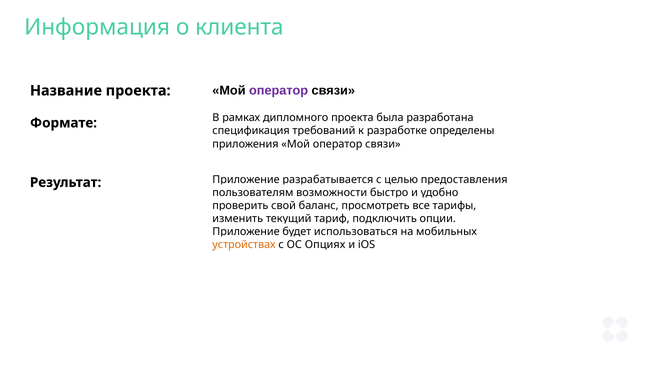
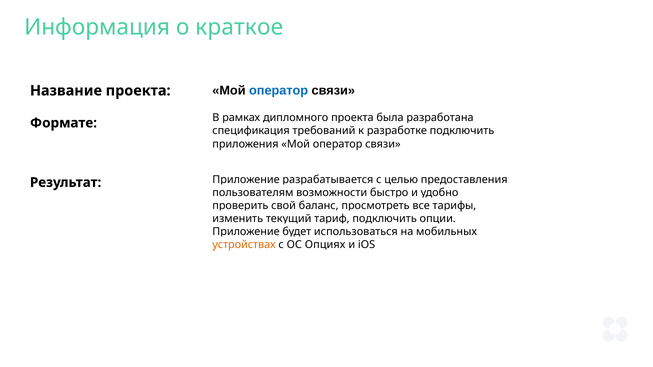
клиента: клиента -> краткое (239, 27)
оператор colour: purple -> blue (279, 91)
определены: определены -> подключить (462, 131)
